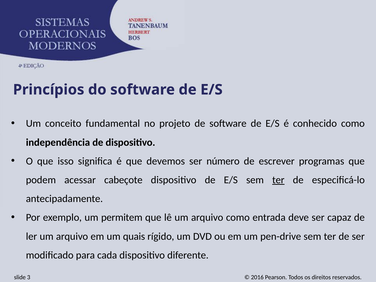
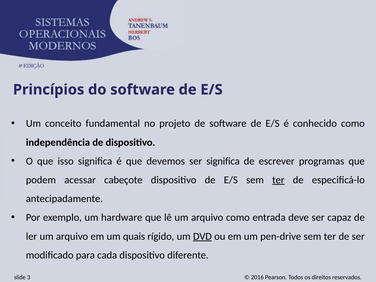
ser número: número -> significa (223, 161)
permitem: permitem -> hardware (122, 218)
DVD underline: none -> present (202, 236)
